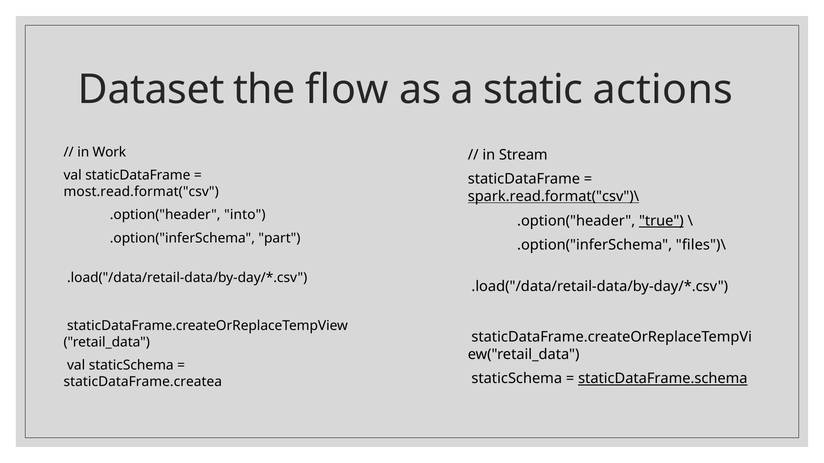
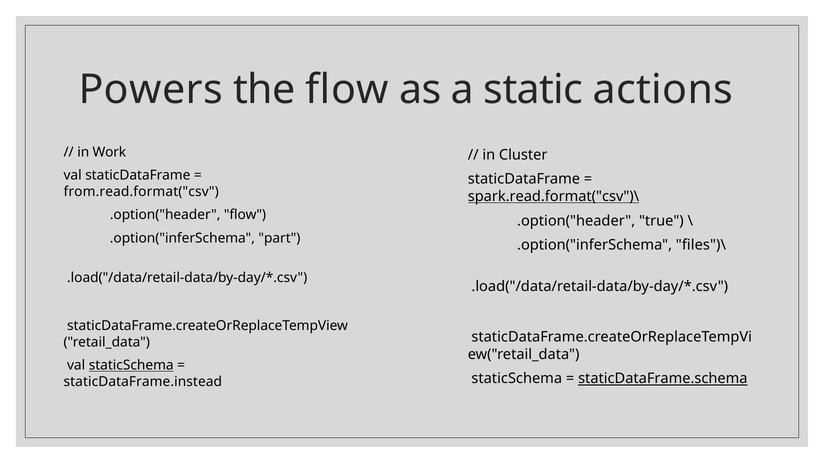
Dataset: Dataset -> Powers (151, 90)
Stream: Stream -> Cluster (523, 155)
most.read.format("csv: most.read.format("csv -> from.read.format("csv (141, 192)
.option("header into: into -> flow (245, 215)
true underline: present -> none (661, 221)
staticSchema underline: none -> present (131, 366)
staticDataFrame.createa: staticDataFrame.createa -> staticDataFrame.instead (143, 382)
